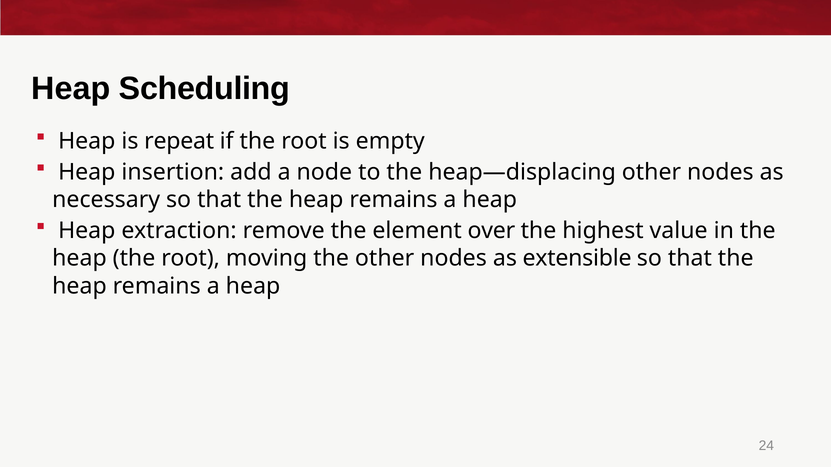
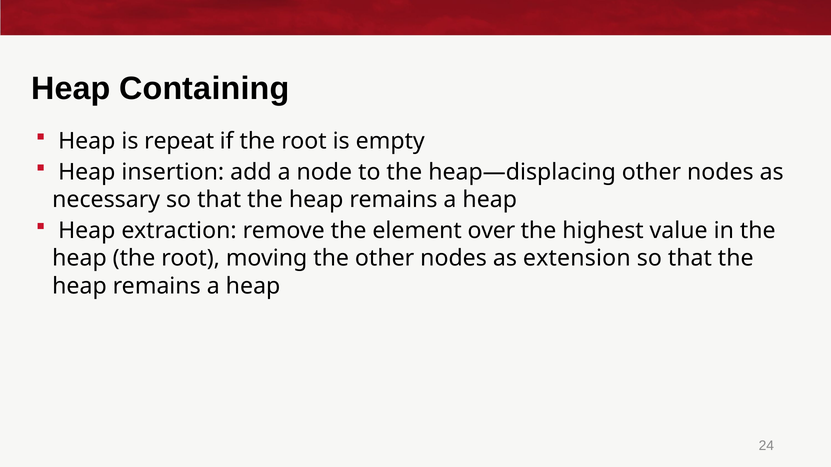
Scheduling: Scheduling -> Containing (204, 88)
extensible: extensible -> extension (577, 259)
